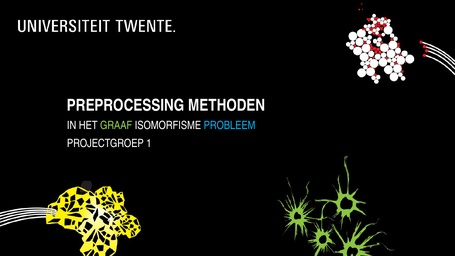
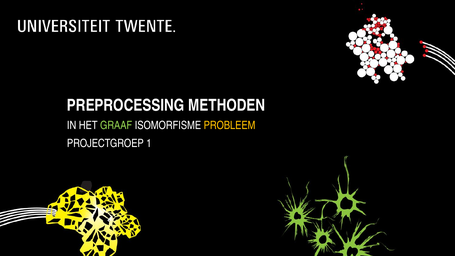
PROBLEEM colour: light blue -> yellow (230, 125)
